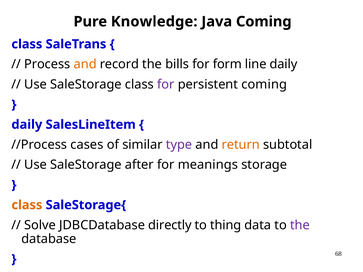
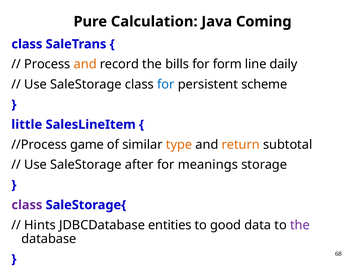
Knowledge: Knowledge -> Calculation (154, 22)
for colour: purple -> blue (166, 84)
persistent coming: coming -> scheme (264, 84)
daily: daily -> little (27, 125)
cases: cases -> game (87, 145)
type colour: purple -> orange (179, 145)
class colour: orange -> purple (27, 205)
Solve: Solve -> Hints (40, 225)
directly: directly -> entities (170, 225)
thing: thing -> good (226, 225)
